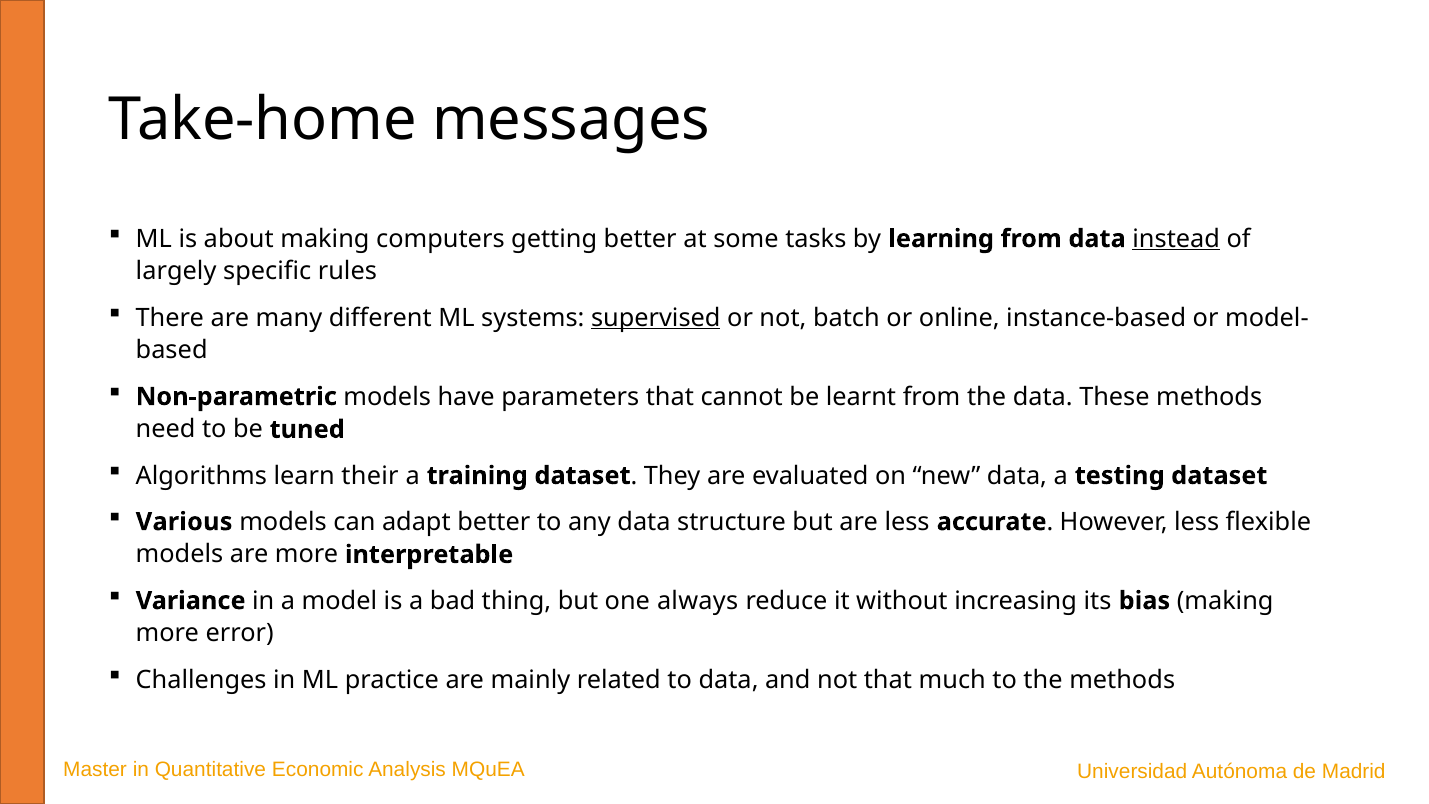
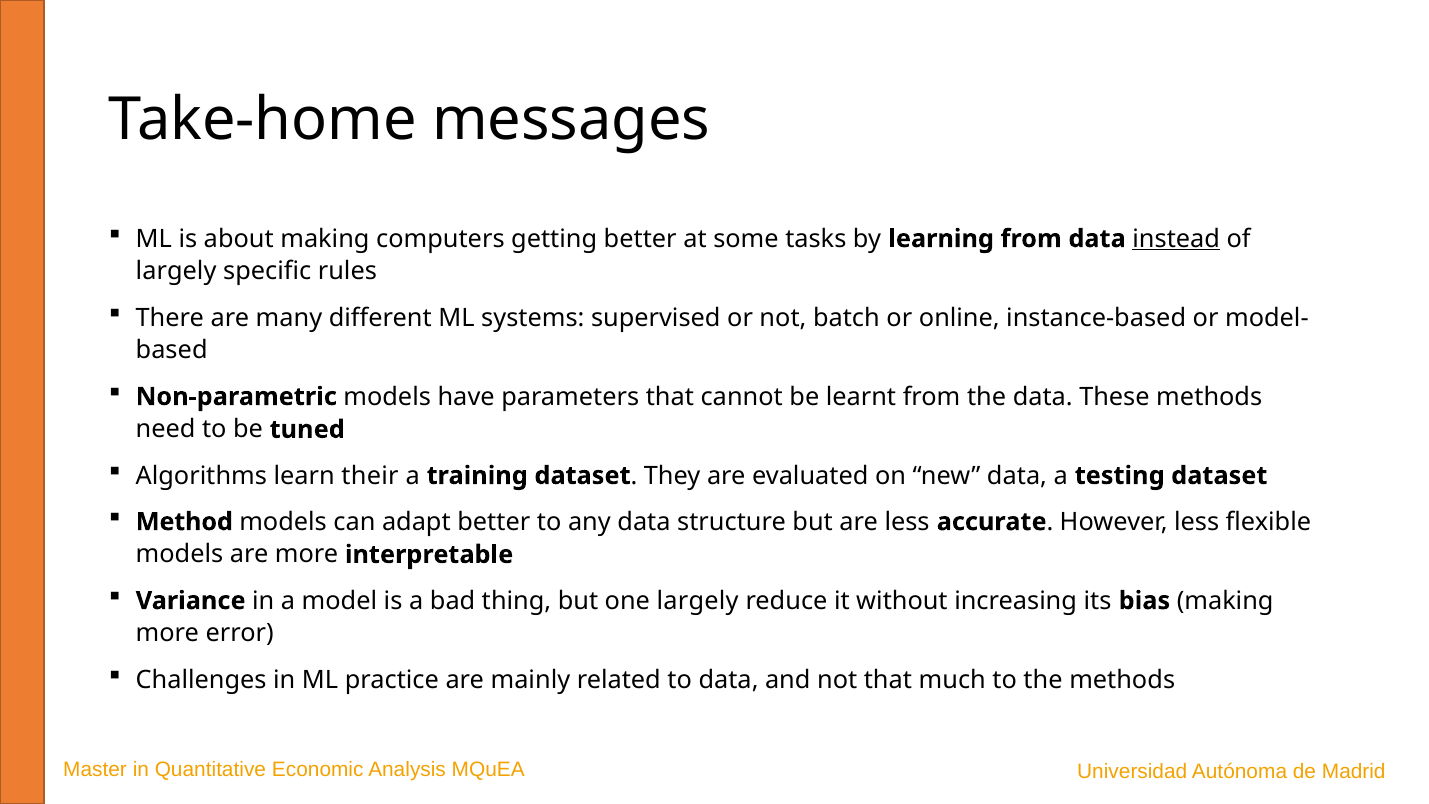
supervised underline: present -> none (656, 318)
Various: Various -> Method (184, 522)
one always: always -> largely (698, 601)
